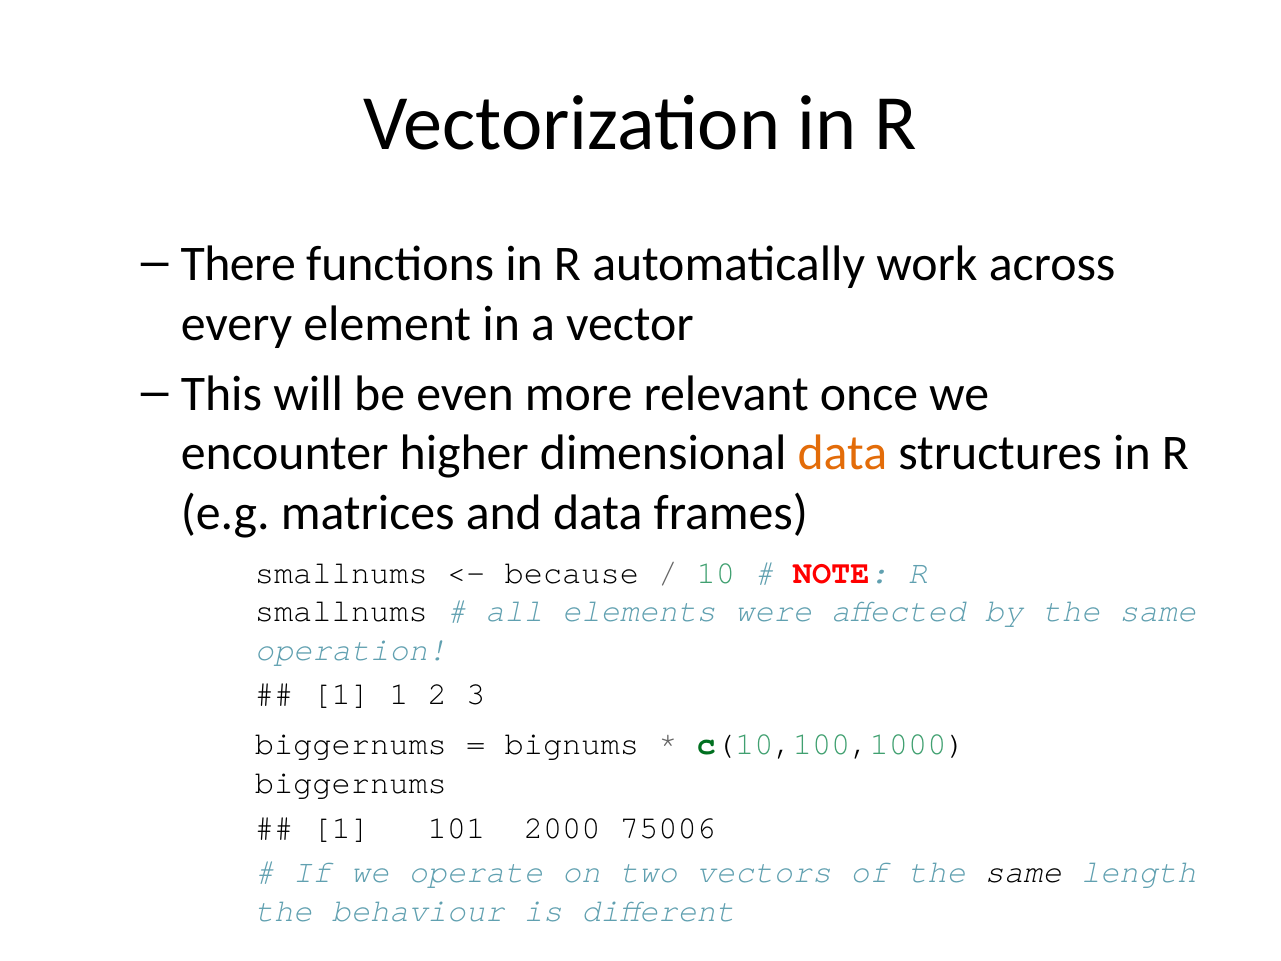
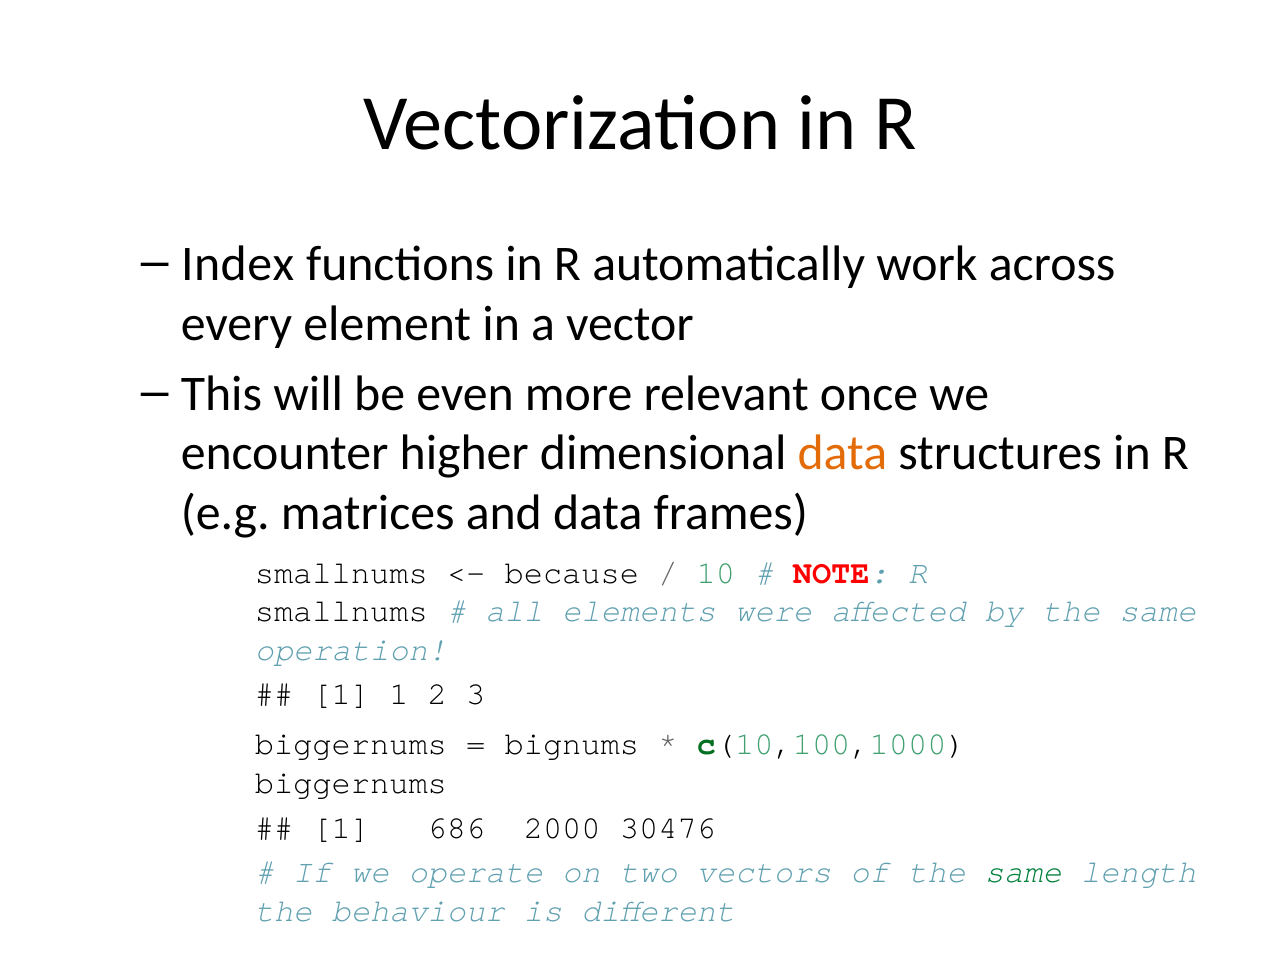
There: There -> Index (238, 264)
101: 101 -> 686 (457, 827)
75006: 75006 -> 30476 (668, 827)
same colour: black -> green (1023, 872)
